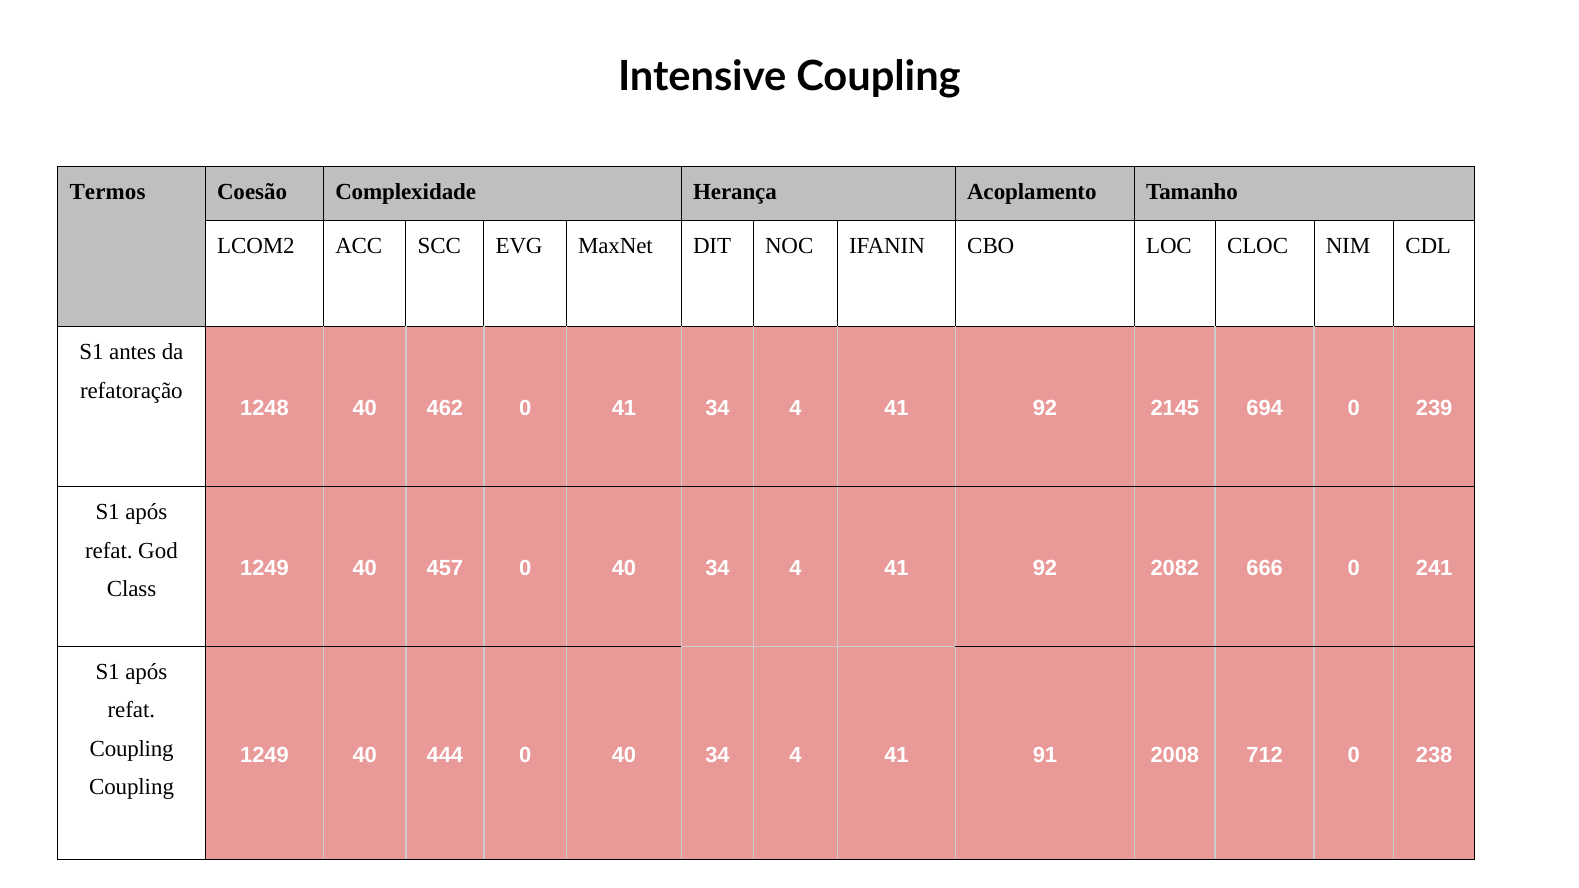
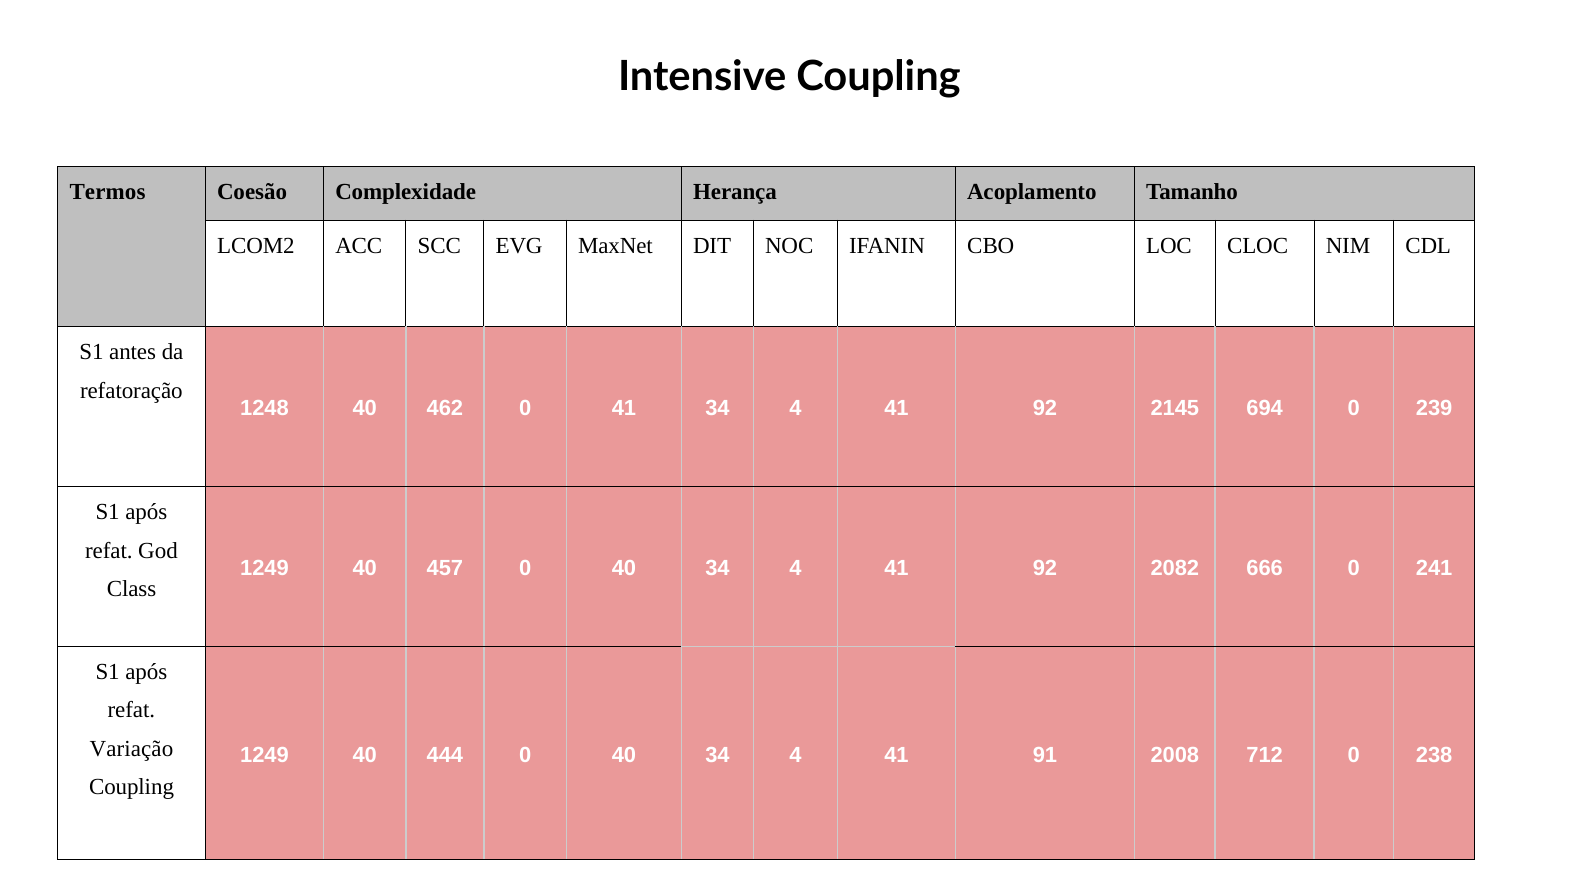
Coupling: Coupling -> Variação (131, 749)
